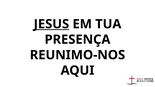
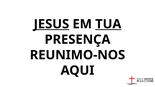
TUA underline: none -> present (108, 24)
